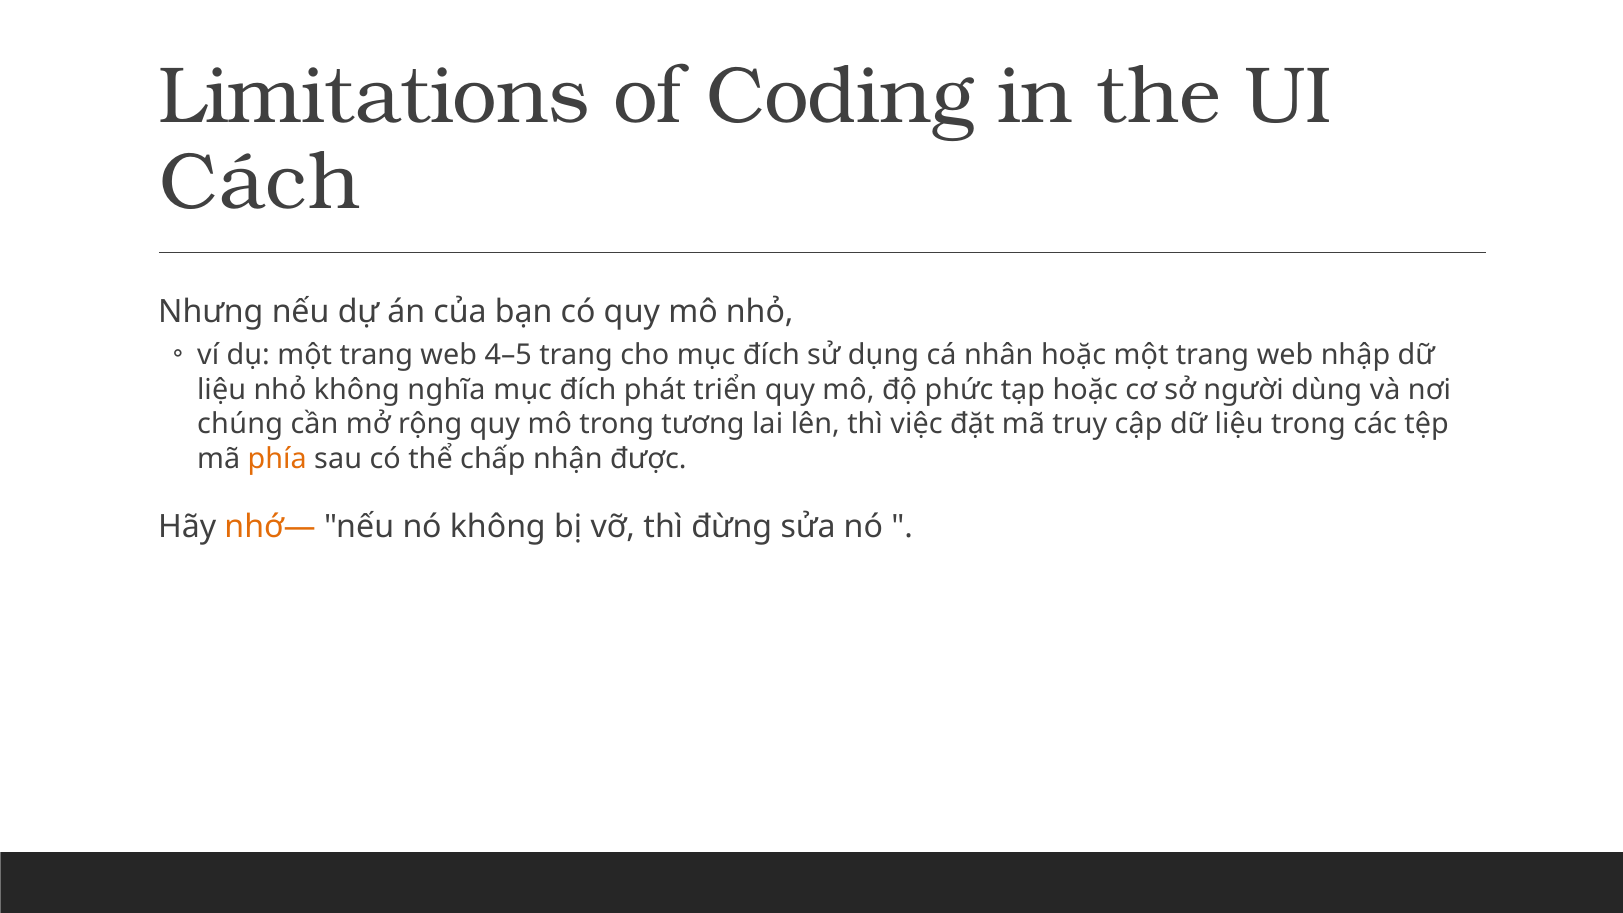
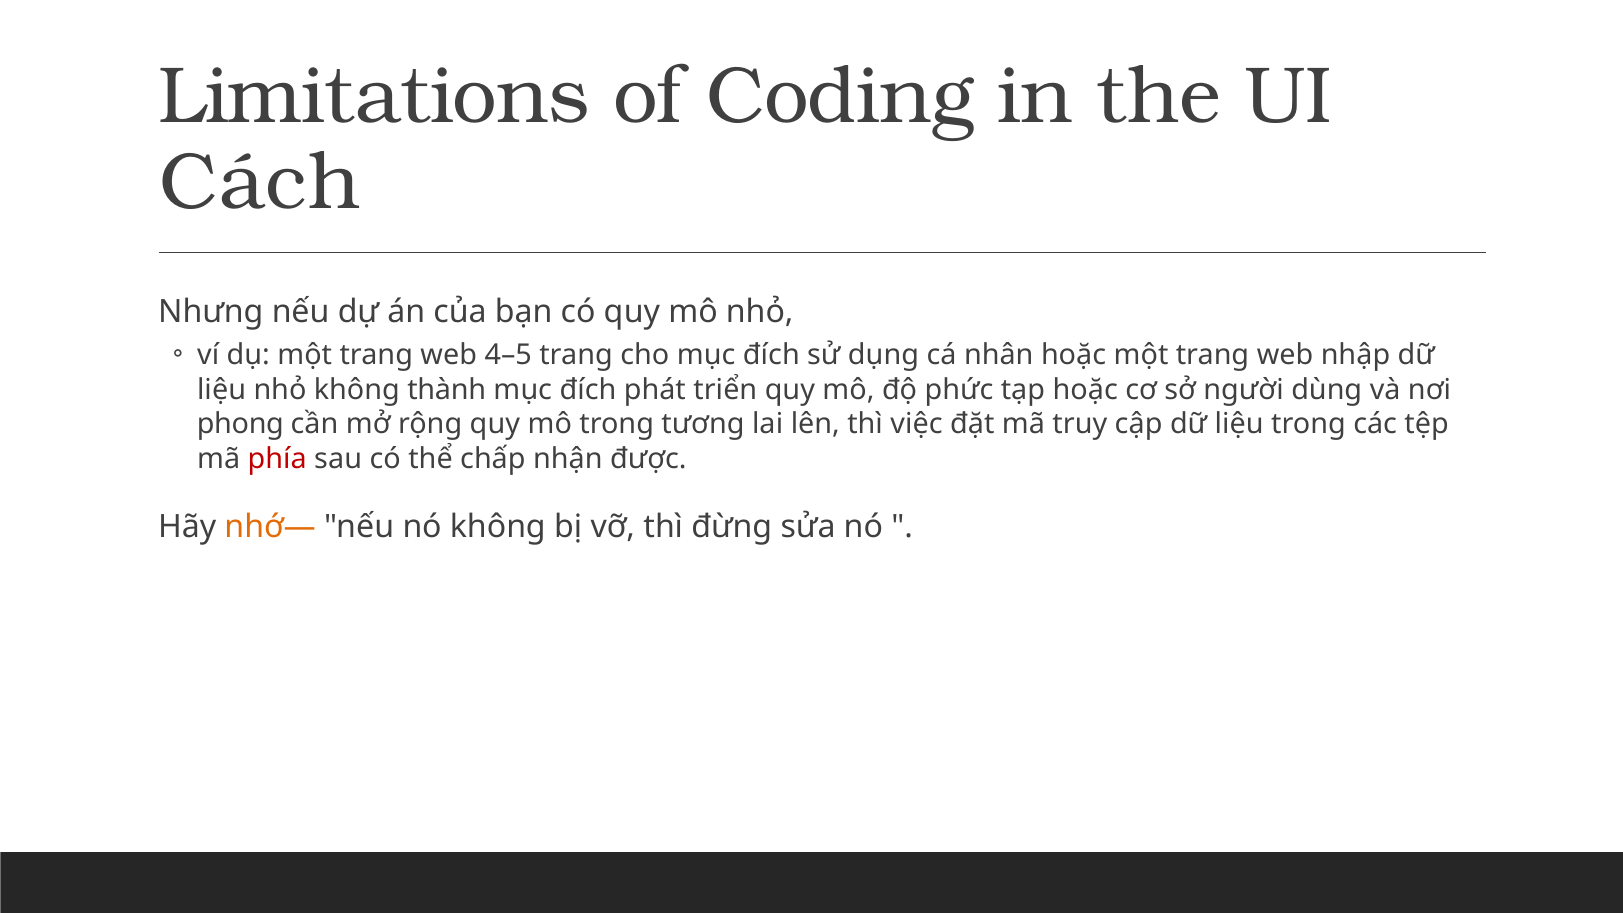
nghĩa: nghĩa -> thành (447, 390)
chúng: chúng -> phong (240, 424)
phía colour: orange -> red (277, 459)
